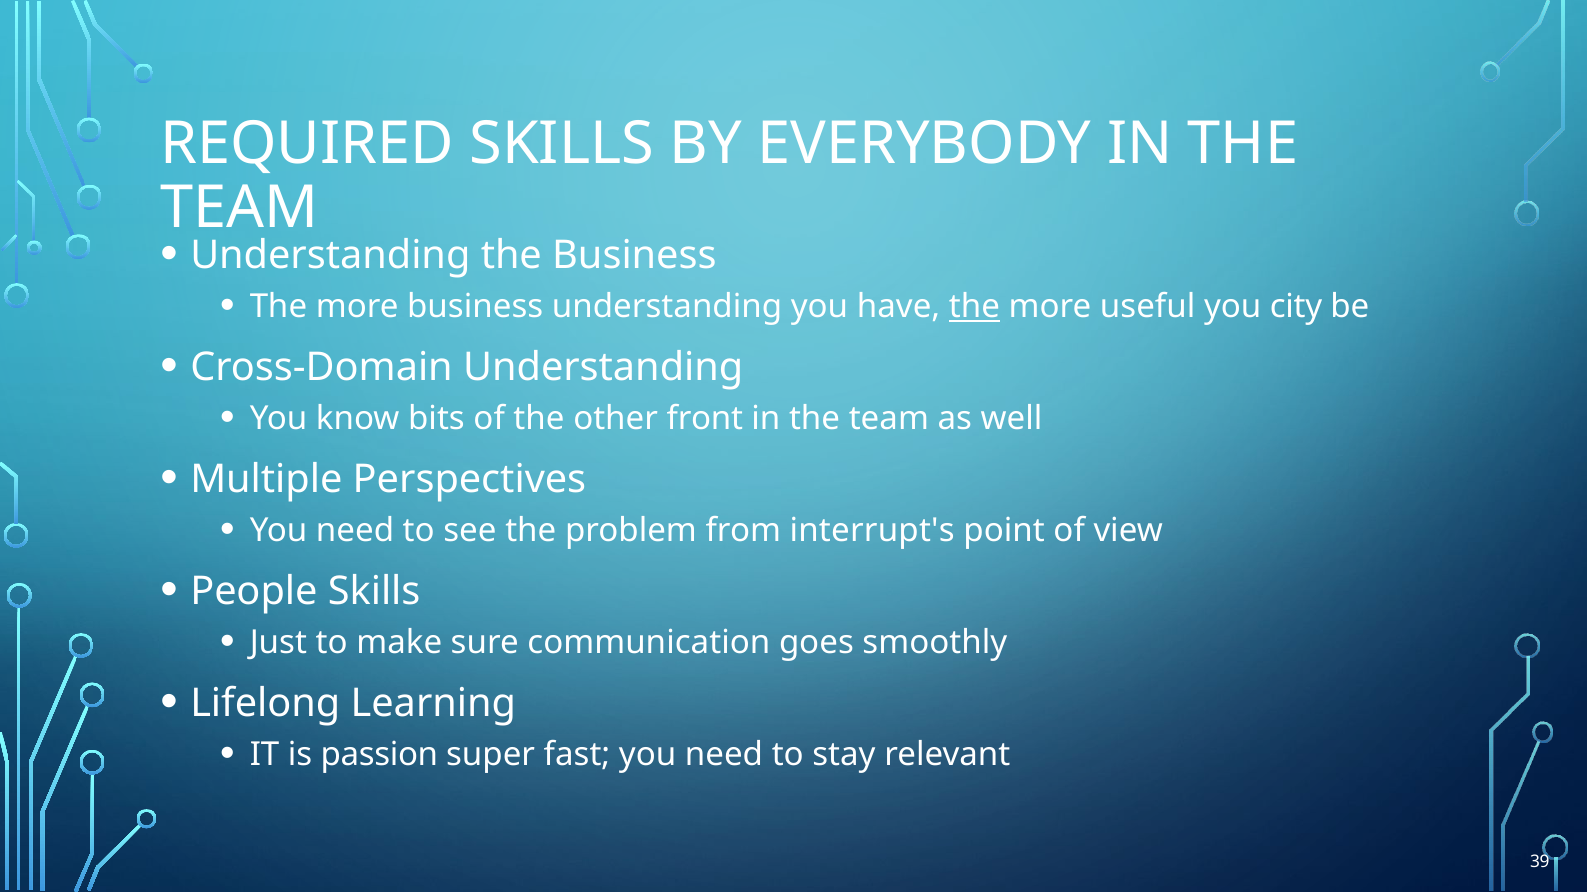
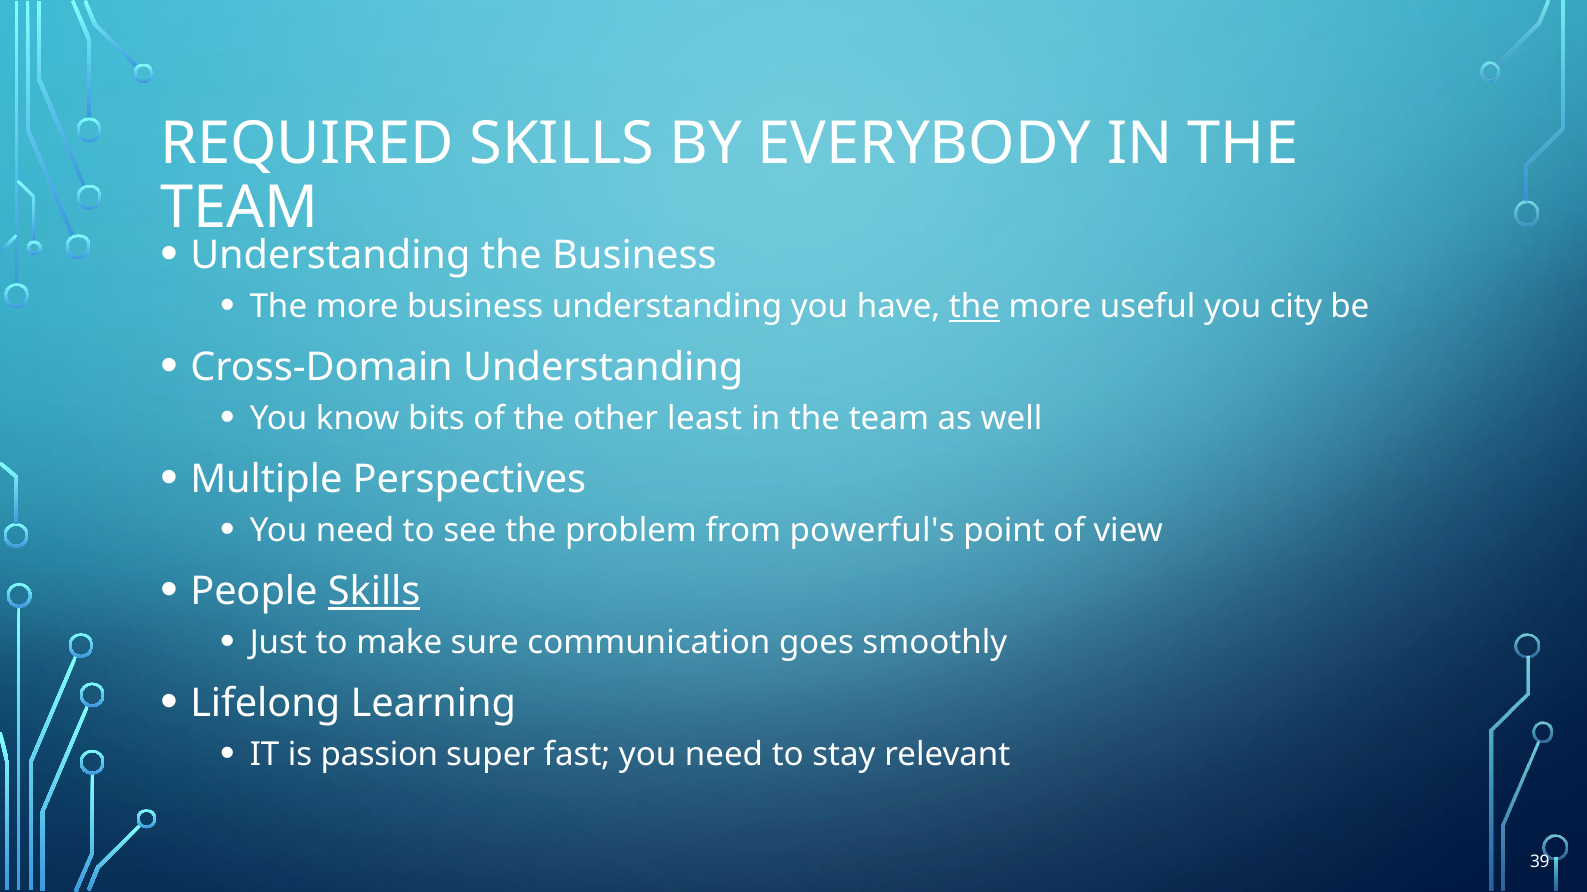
front: front -> least (705, 419)
interrupt's: interrupt's -> powerful's (872, 531)
Skills underline: none -> present (374, 592)
